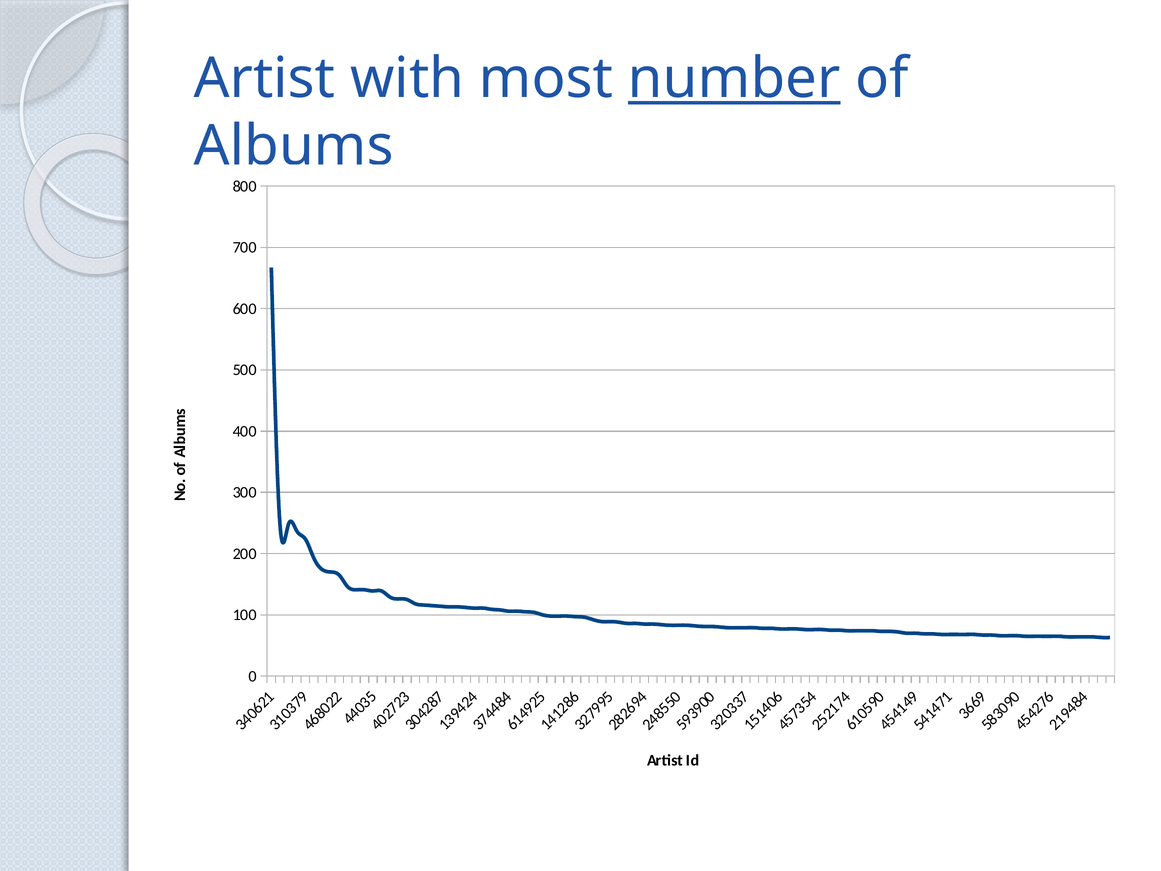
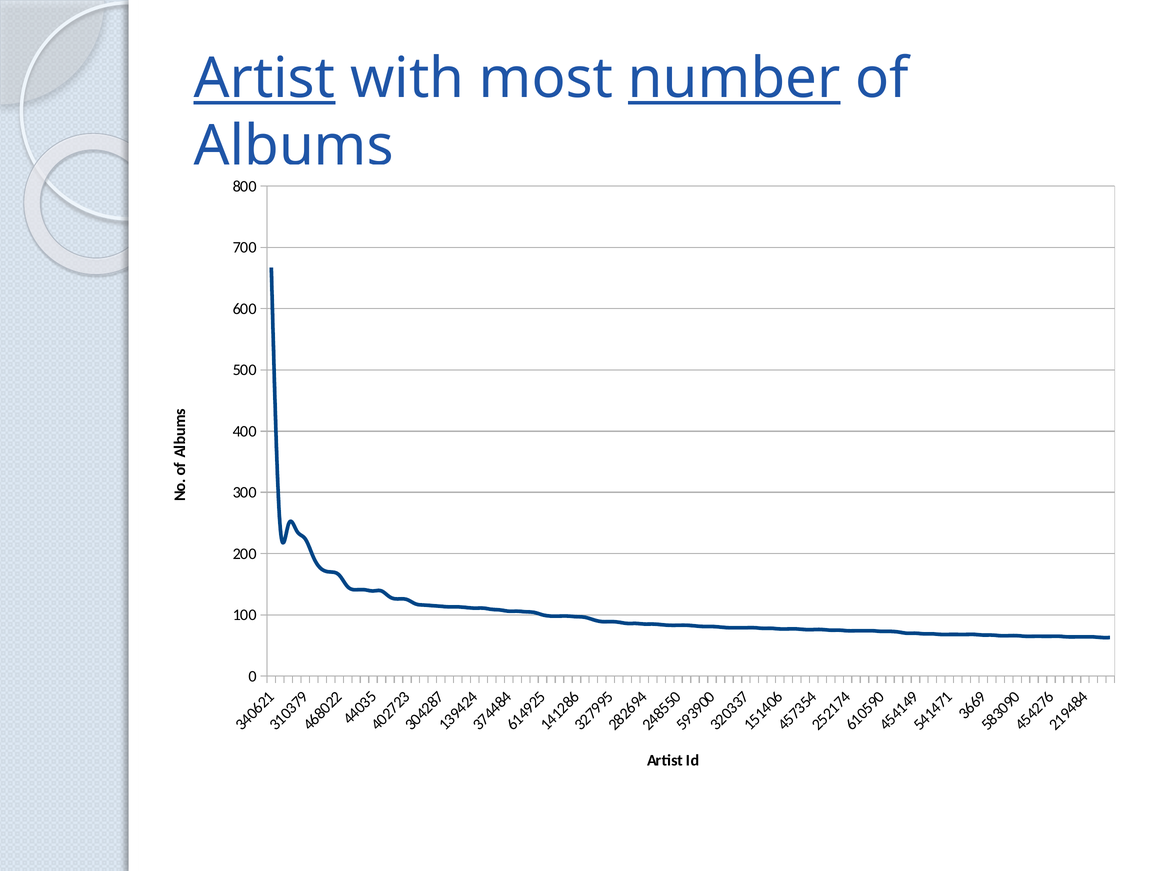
Artist underline: none -> present (265, 78)
